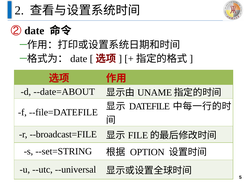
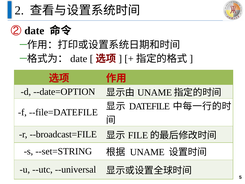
--date=ABOUT: --date=ABOUT -> --date=OPTION (64, 92)
OPTION: OPTION -> UNAME (147, 152)
